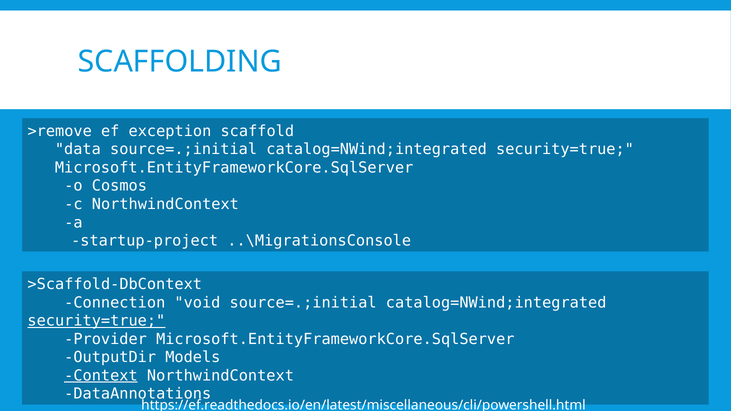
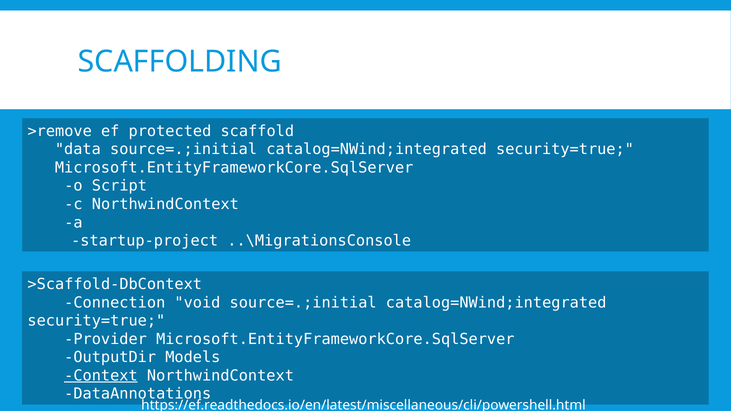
exception: exception -> protected (170, 131)
Cosmos: Cosmos -> Script (119, 186)
security=true underline: present -> none (96, 321)
